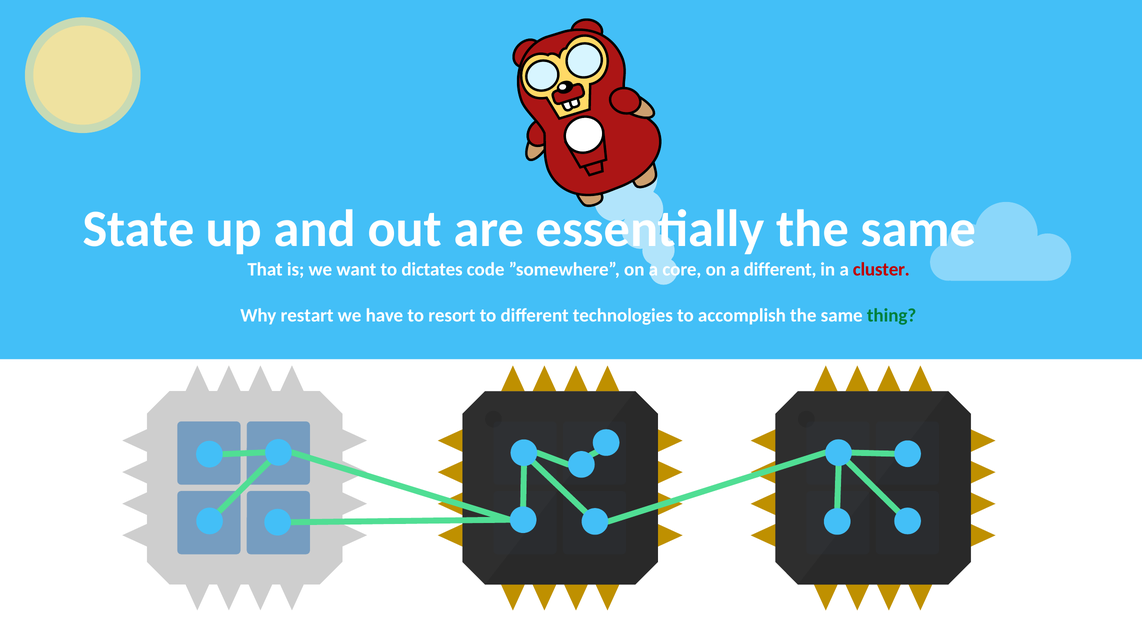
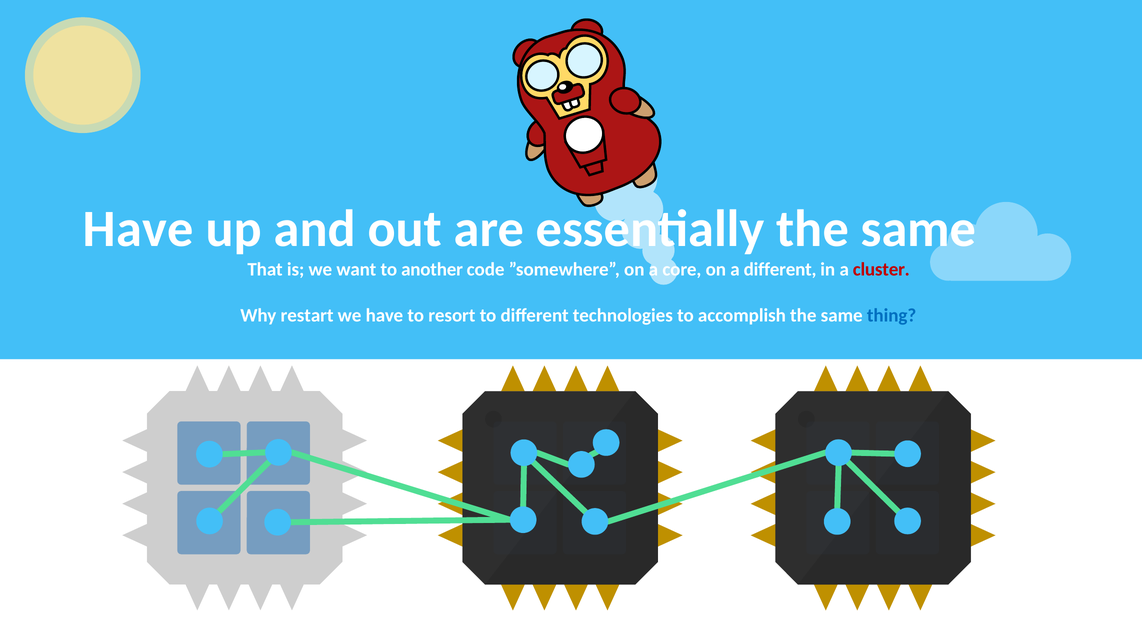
State: State -> Have (138, 229)
dictates: dictates -> another (432, 269)
thing colour: green -> blue (892, 315)
